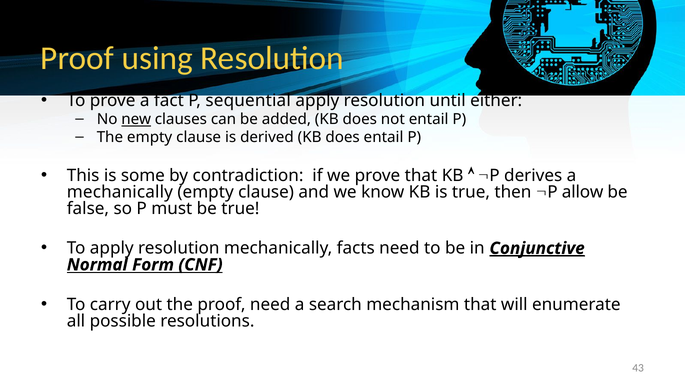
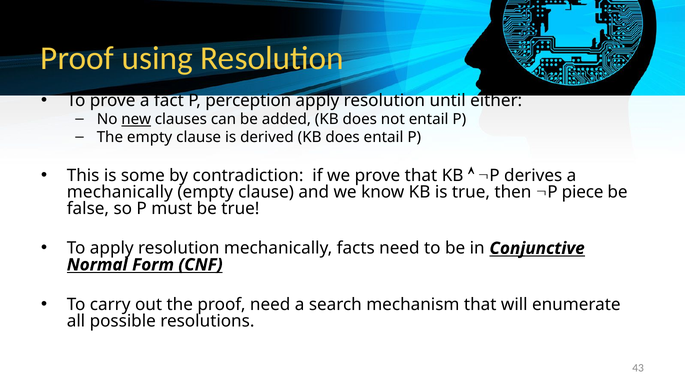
sequential: sequential -> perception (248, 101)
allow: allow -> piece (583, 192)
Conjunctive underline: present -> none (537, 249)
